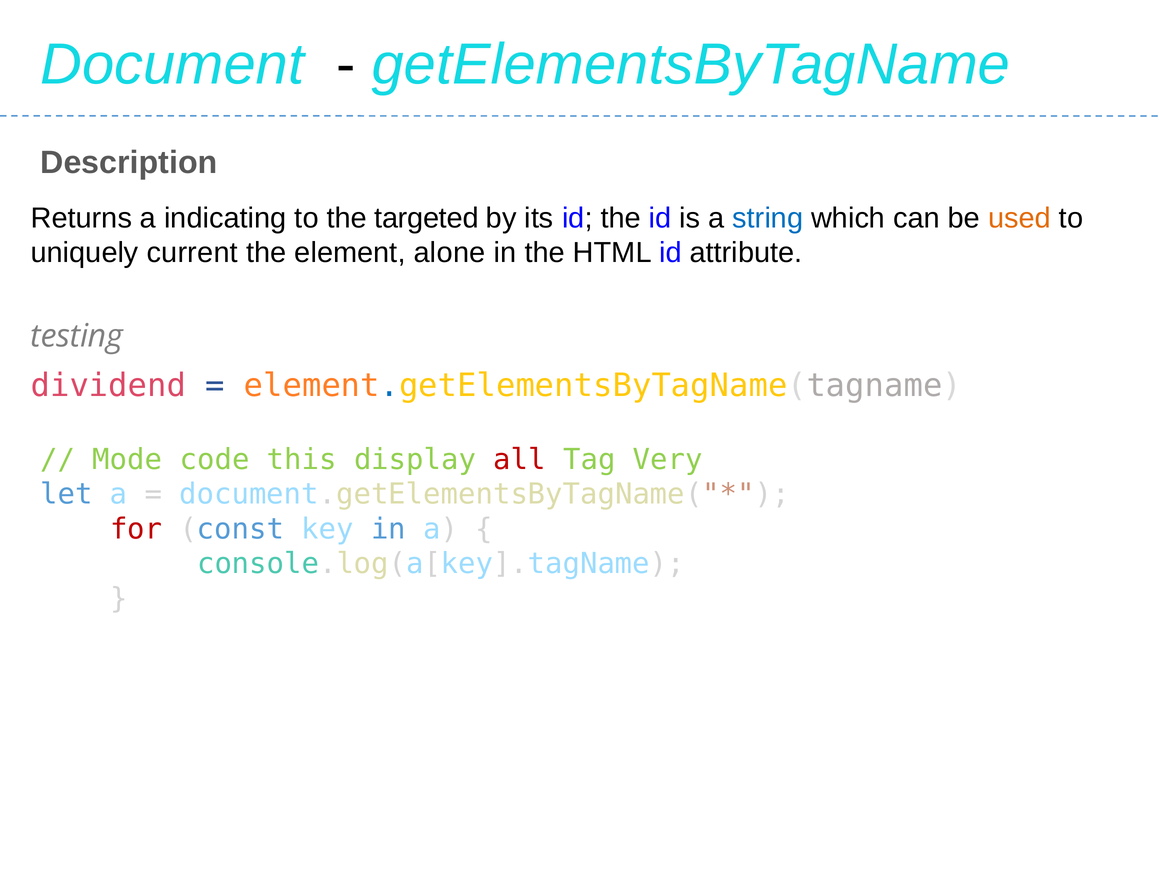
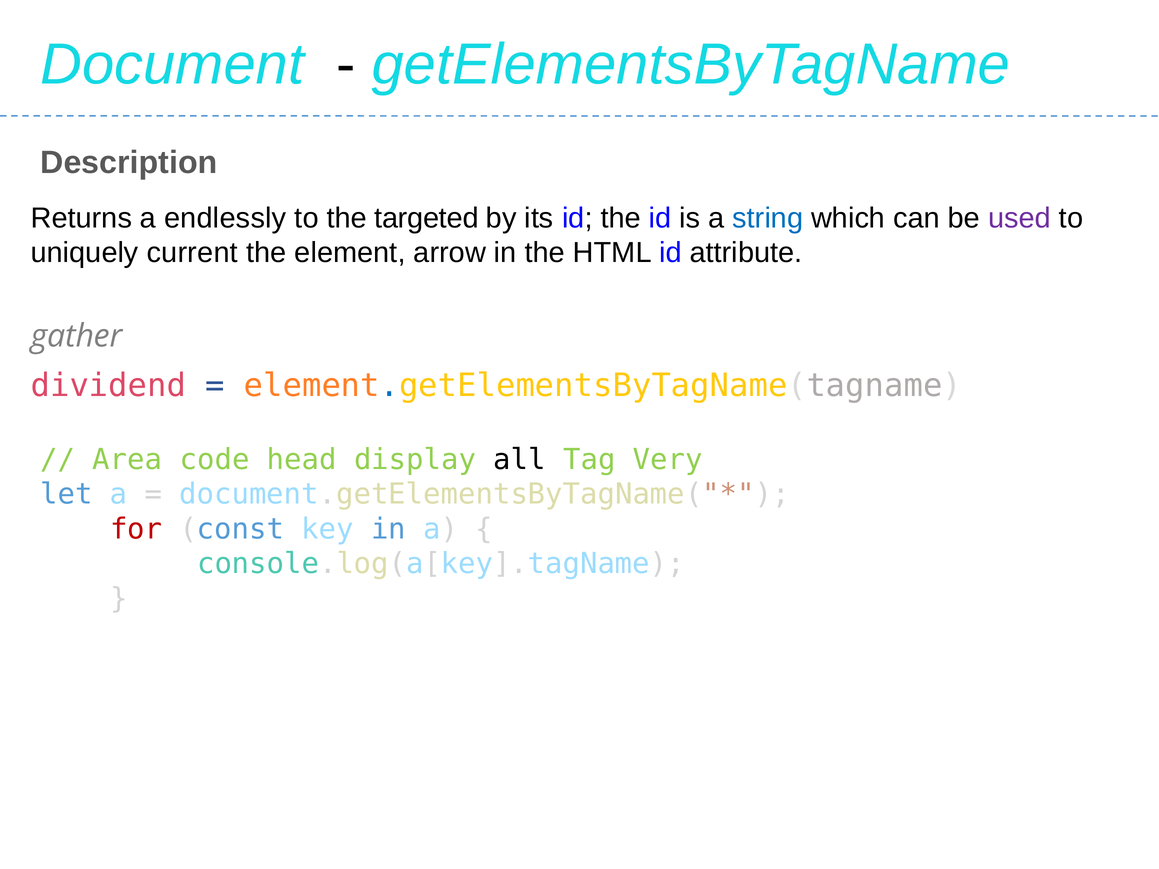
indicating: indicating -> endlessly (225, 218)
used colour: orange -> purple (1020, 218)
alone: alone -> arrow (450, 253)
testing: testing -> gather (77, 336)
Mode: Mode -> Area (127, 460)
this: this -> head (302, 460)
all colour: red -> black (520, 460)
